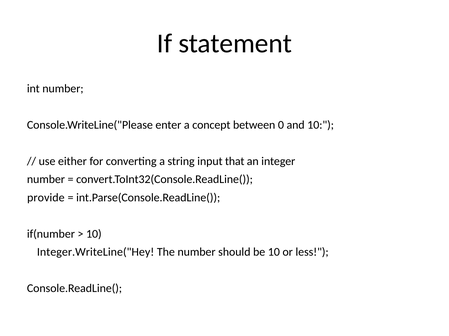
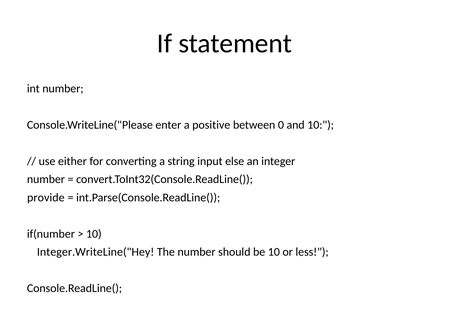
concept: concept -> positive (211, 125)
that: that -> else (235, 162)
